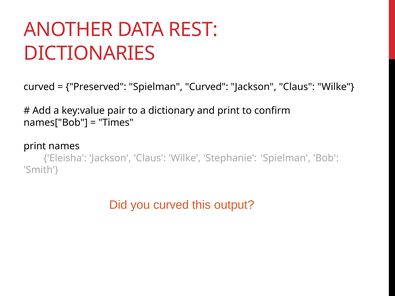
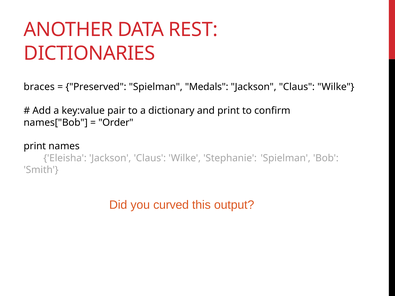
curved: curved -> braces (39, 87)
Spielman Curved: Curved -> Medals (207, 87)
Times: Times -> Order (116, 123)
